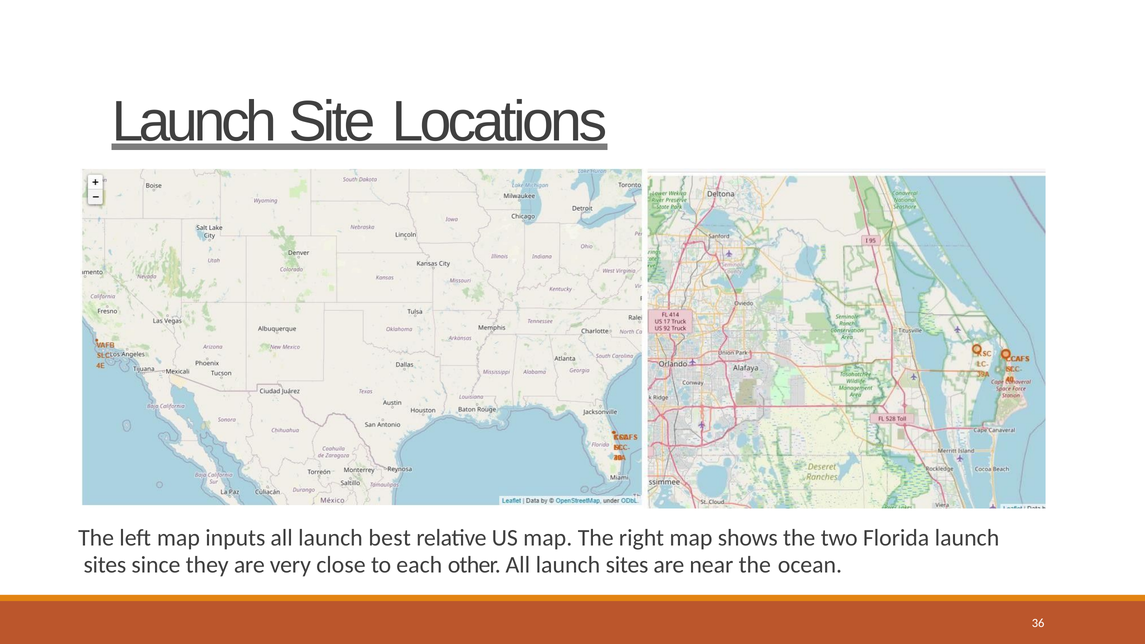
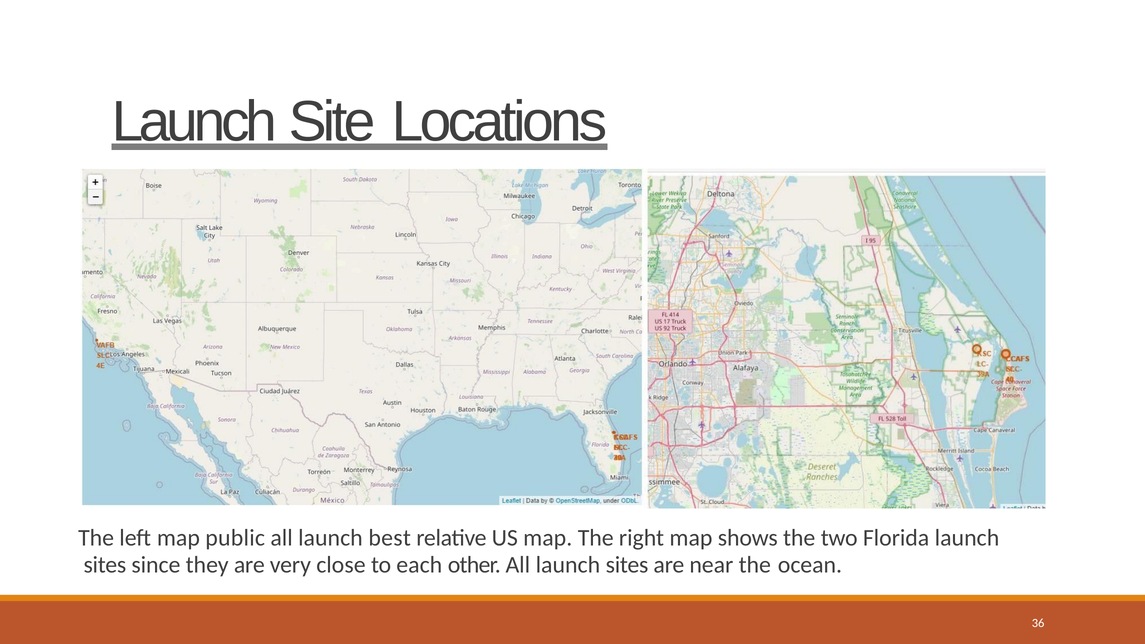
inputs: inputs -> public (235, 538)
